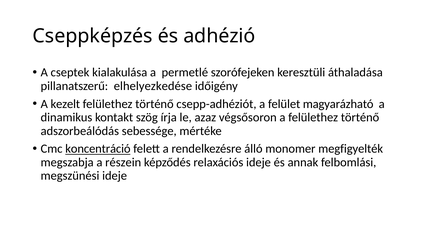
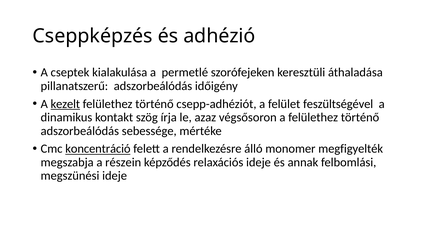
pillanatszerű elhelyezkedése: elhelyezkedése -> adszorbeálódás (153, 86)
kezelt underline: none -> present (65, 104)
magyarázható: magyarázható -> feszültségével (338, 104)
